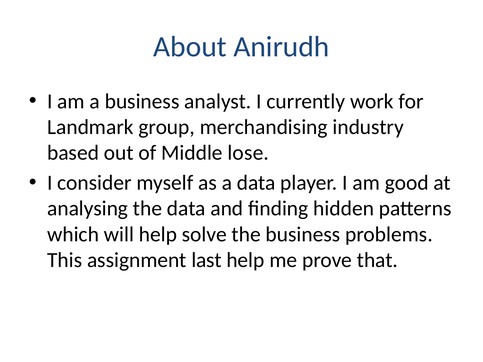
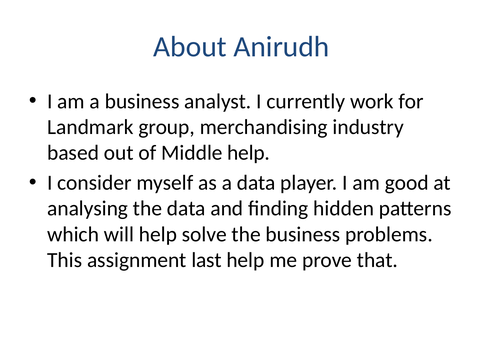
Middle lose: lose -> help (249, 153)
